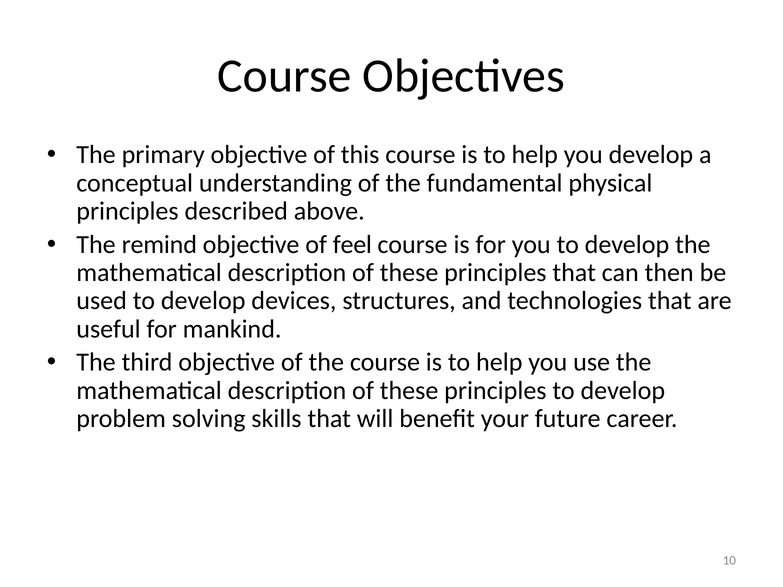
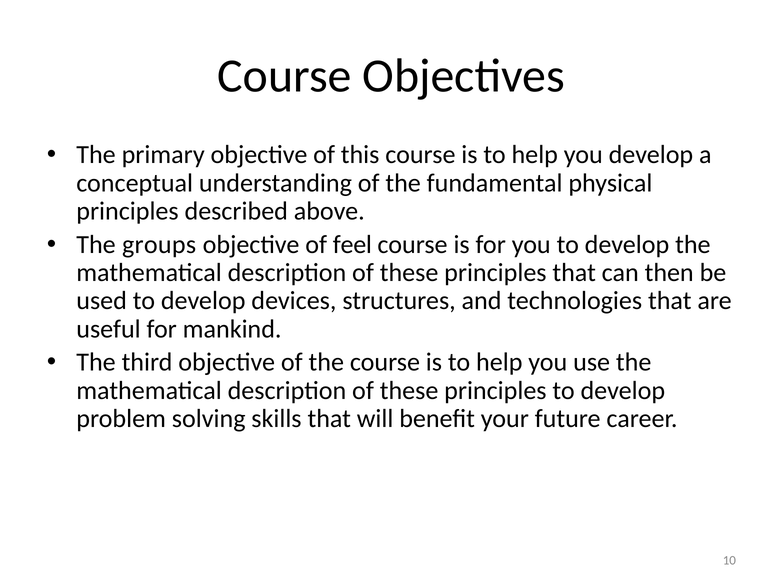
remind: remind -> groups (159, 245)
